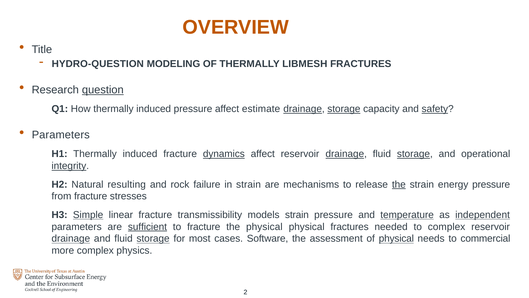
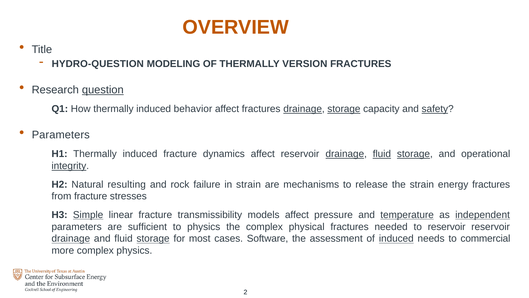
LIBMESH: LIBMESH -> VERSION (305, 64)
induced pressure: pressure -> behavior (193, 109)
affect estimate: estimate -> fractures (261, 109)
dynamics underline: present -> none (224, 154)
fluid underline: none -> present (382, 154)
the underline: present -> none (399, 184)
energy pressure: pressure -> fractures (491, 184)
models strain: strain -> affect (297, 215)
sufficient underline: present -> none (147, 226)
to fracture: fracture -> physics (204, 226)
the physical: physical -> complex (264, 226)
to complex: complex -> reservoir (447, 226)
of physical: physical -> induced (396, 238)
